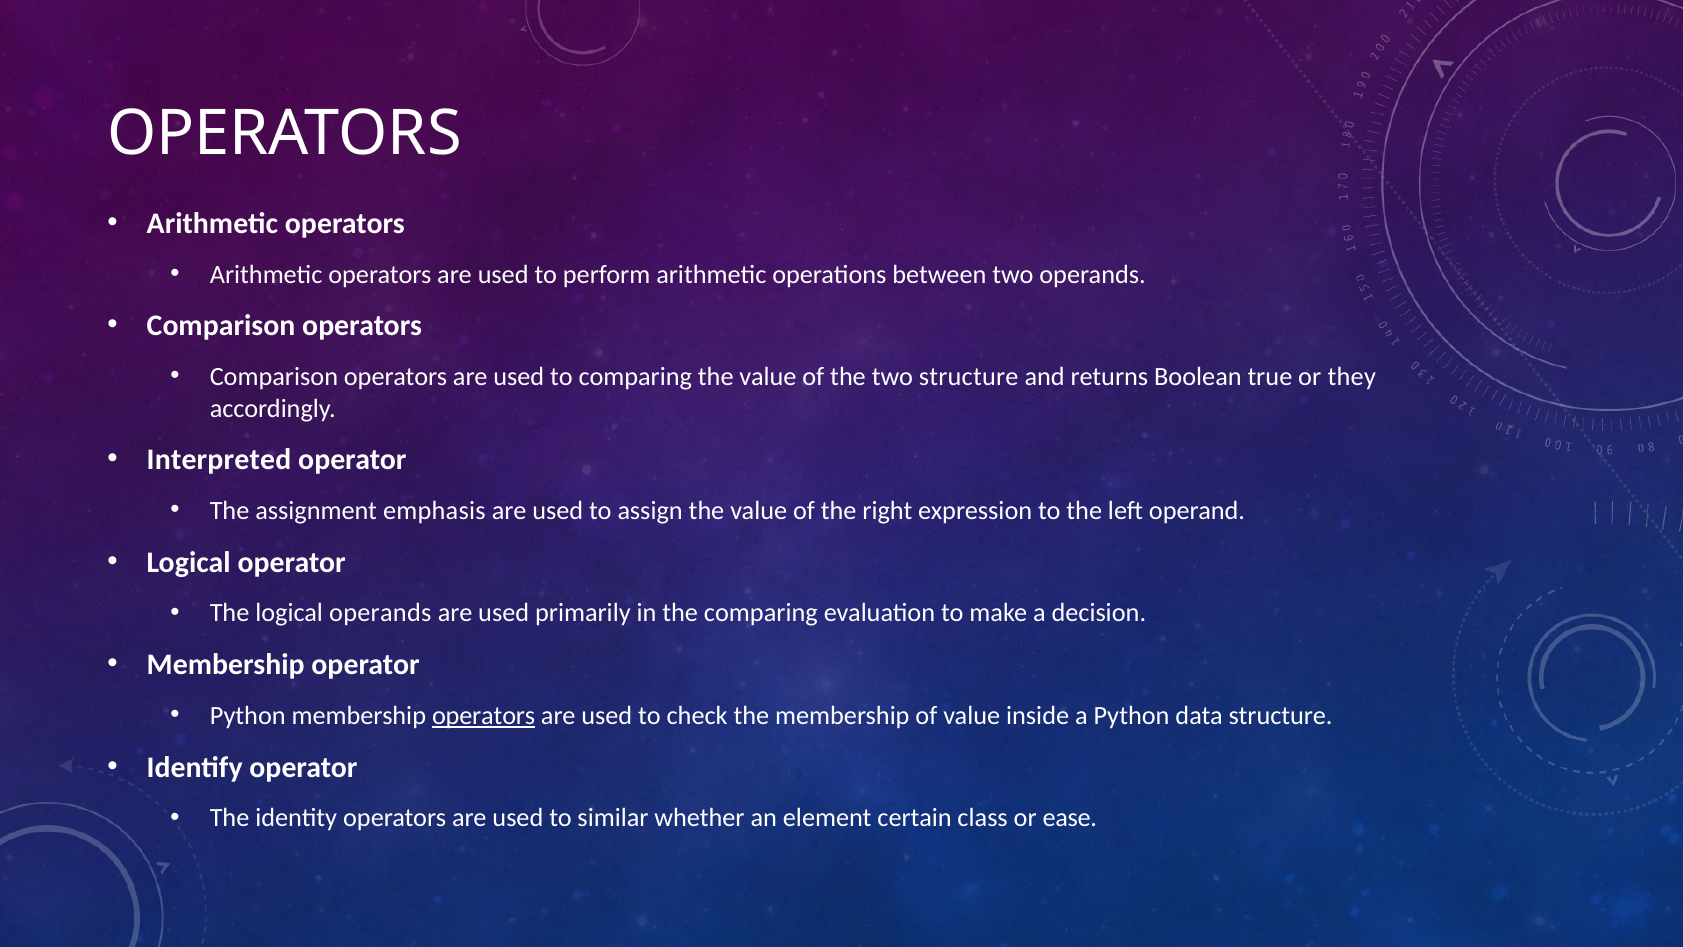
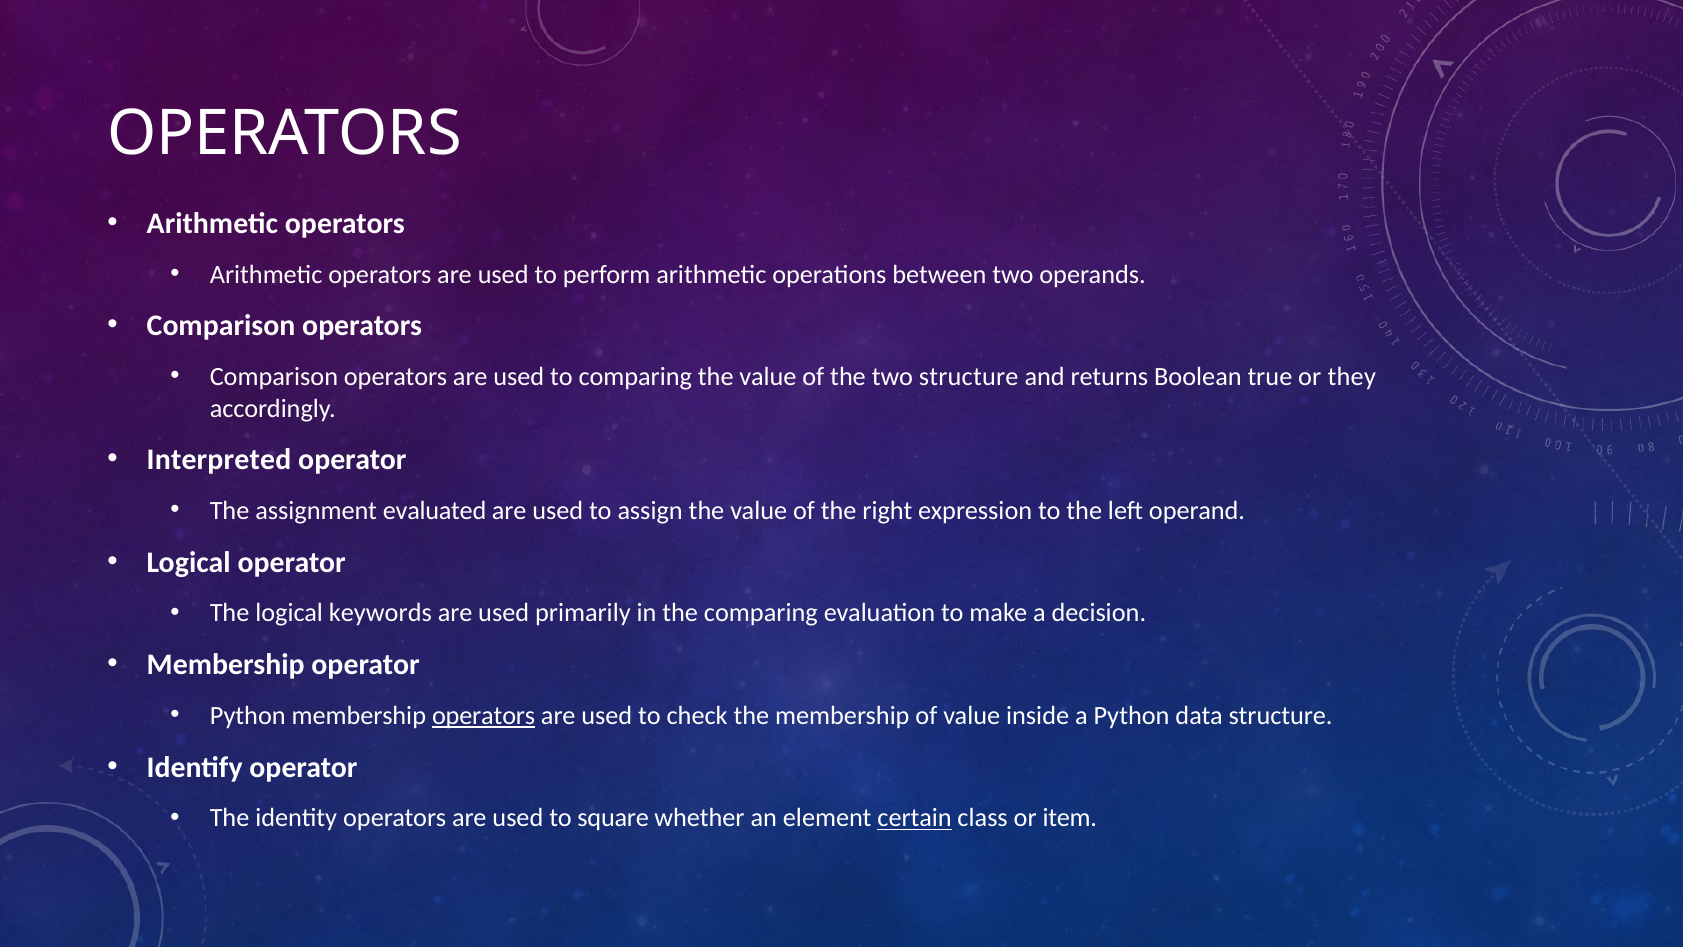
emphasis: emphasis -> evaluated (435, 511)
logical operands: operands -> keywords (380, 613)
similar: similar -> square (613, 818)
certain underline: none -> present (915, 818)
ease: ease -> item (1070, 818)
